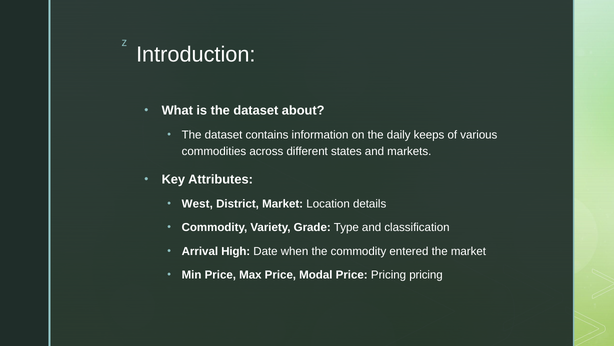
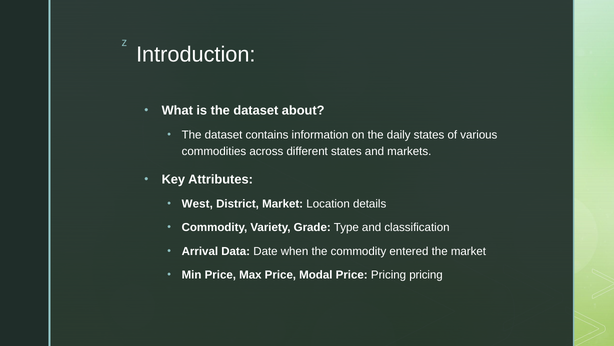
daily keeps: keeps -> states (429, 135)
High: High -> Data (236, 251)
